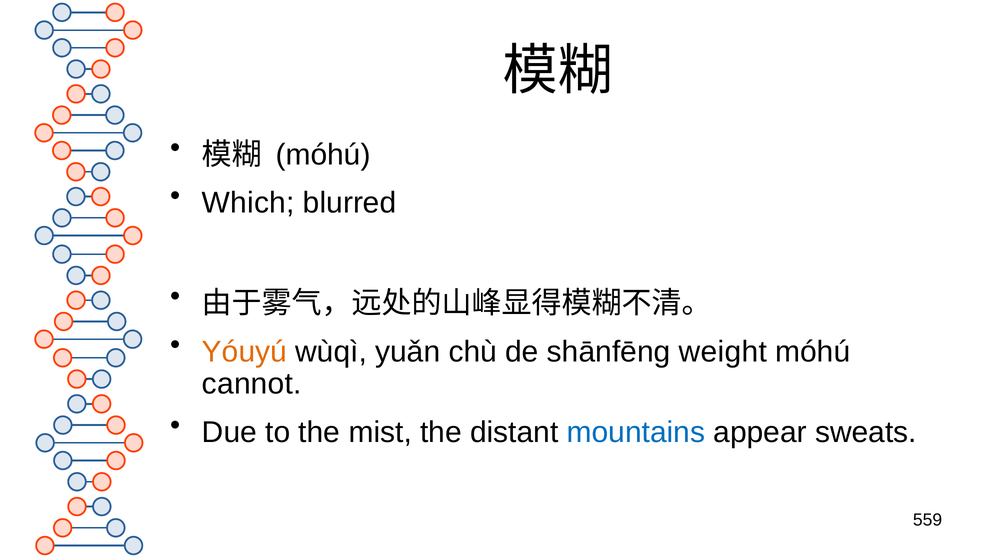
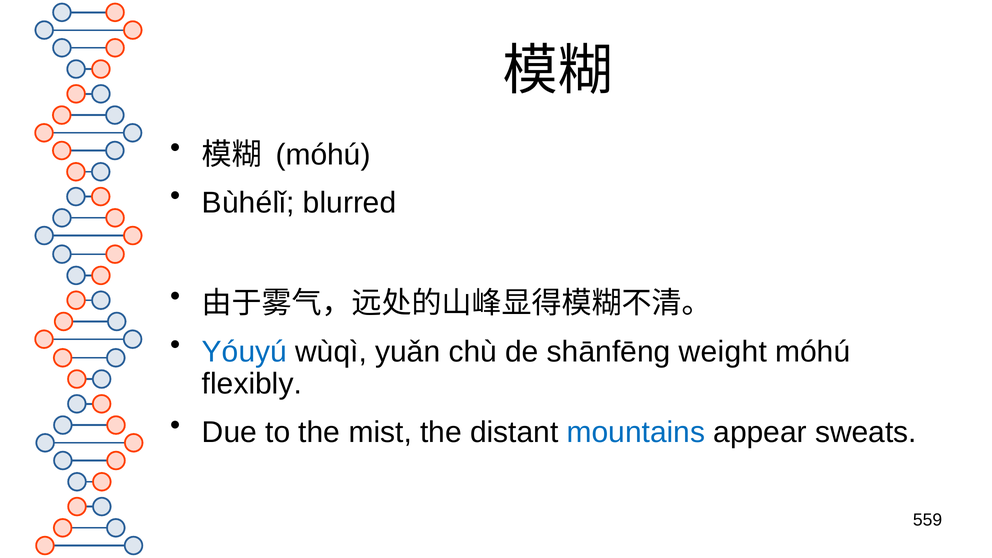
Which: Which -> Bùhélǐ (248, 203)
Yóuyú colour: orange -> blue (244, 352)
cannot: cannot -> flexibly (252, 384)
